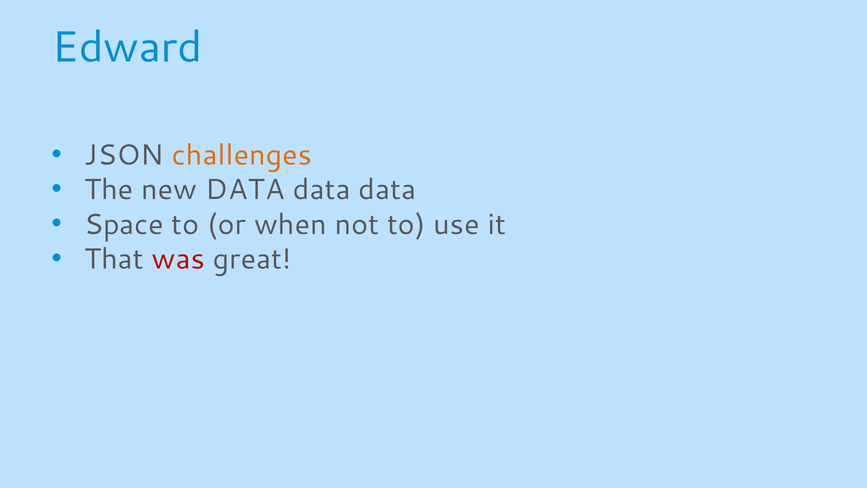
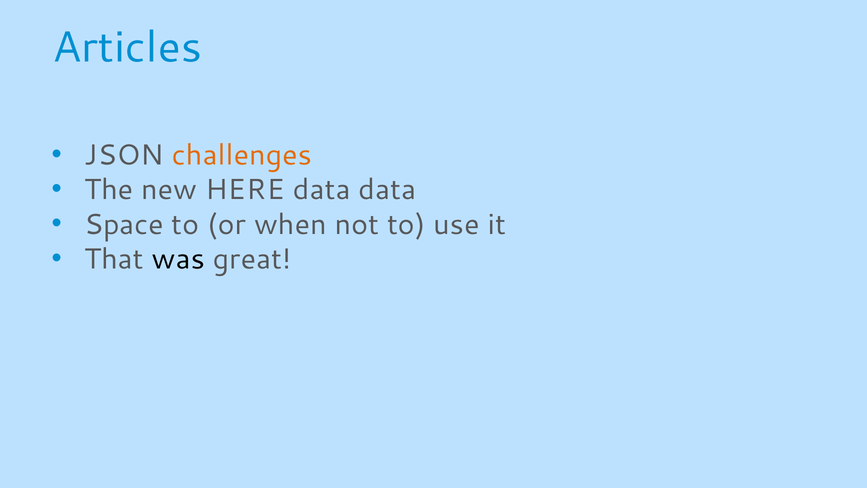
Edward: Edward -> Articles (127, 47)
new DATA: DATA -> HERE (245, 190)
was colour: red -> black (178, 259)
